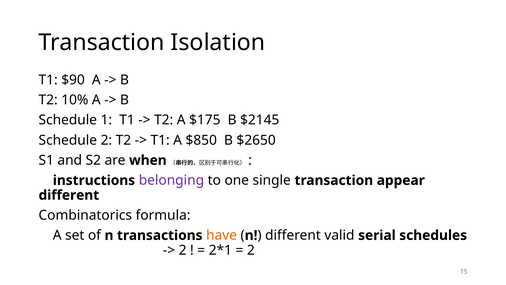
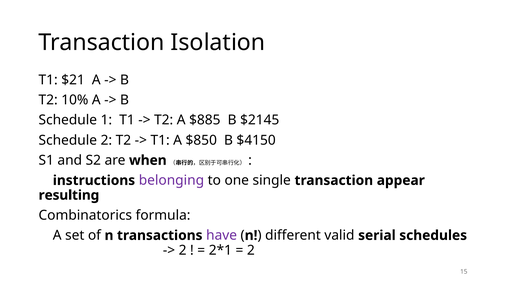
$90: $90 -> $21 (73, 80)
$175: $175 -> $885 (205, 120)
$2650: $2650 -> $4150 (256, 140)
different: different -> resulting (69, 195)
have colour: orange -> purple (222, 235)
